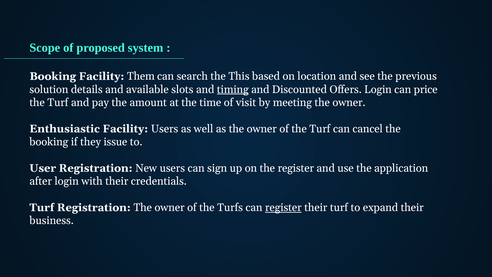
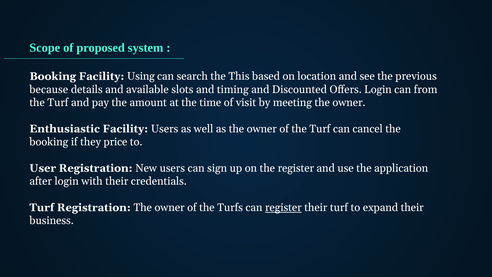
Them: Them -> Using (141, 76)
solution: solution -> because (49, 89)
timing underline: present -> none (233, 89)
price: price -> from (426, 89)
issue: issue -> price (115, 142)
